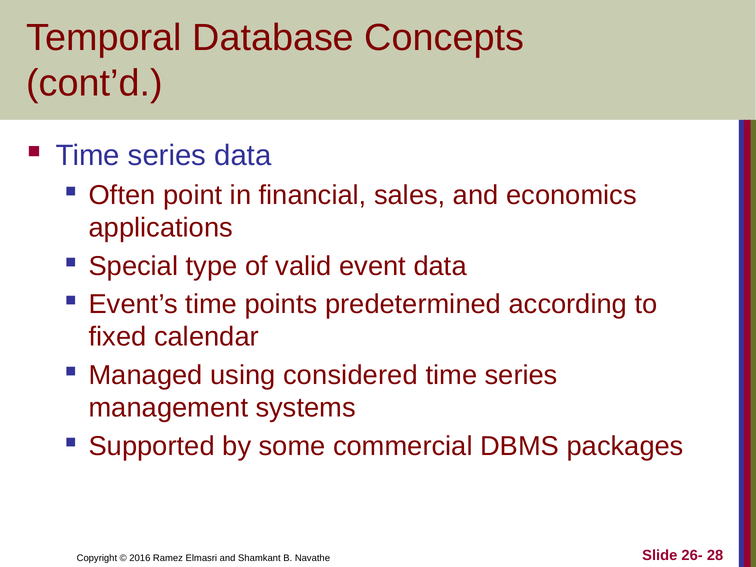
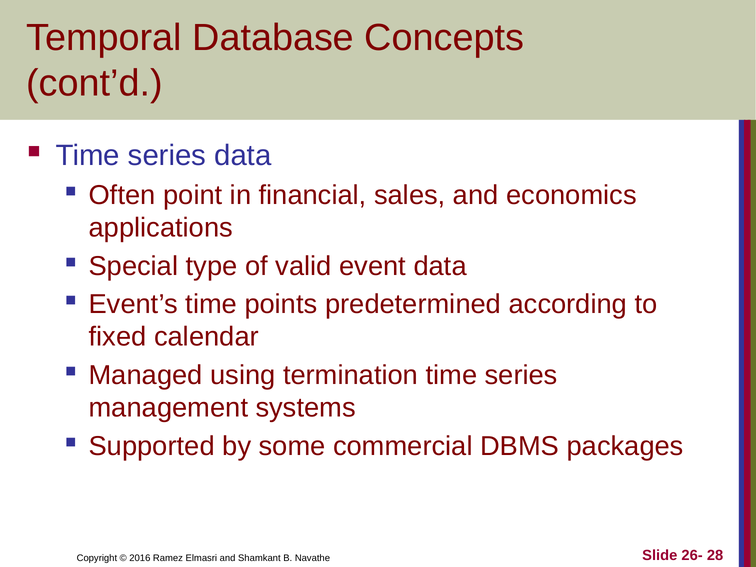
considered: considered -> termination (351, 375)
